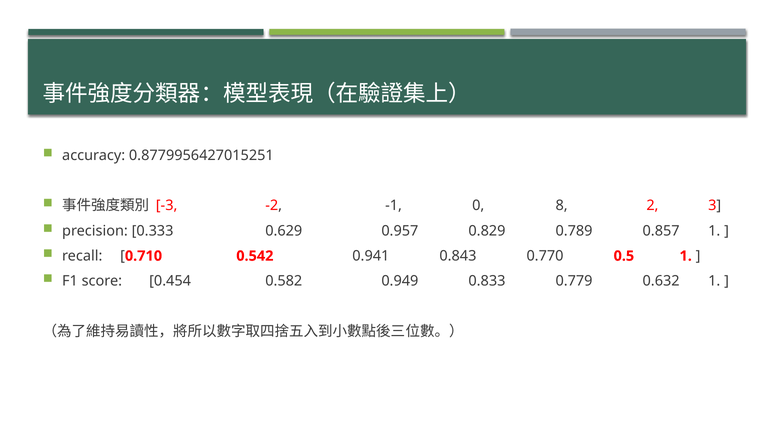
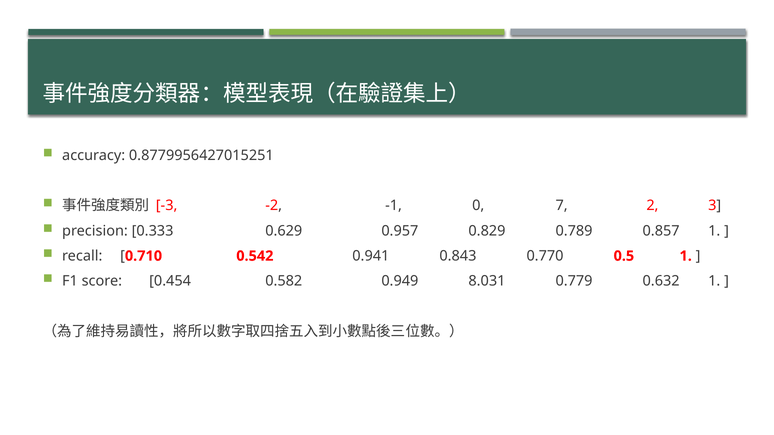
8: 8 -> 7 (562, 206)
0.833: 0.833 -> 8.031 (487, 281)
